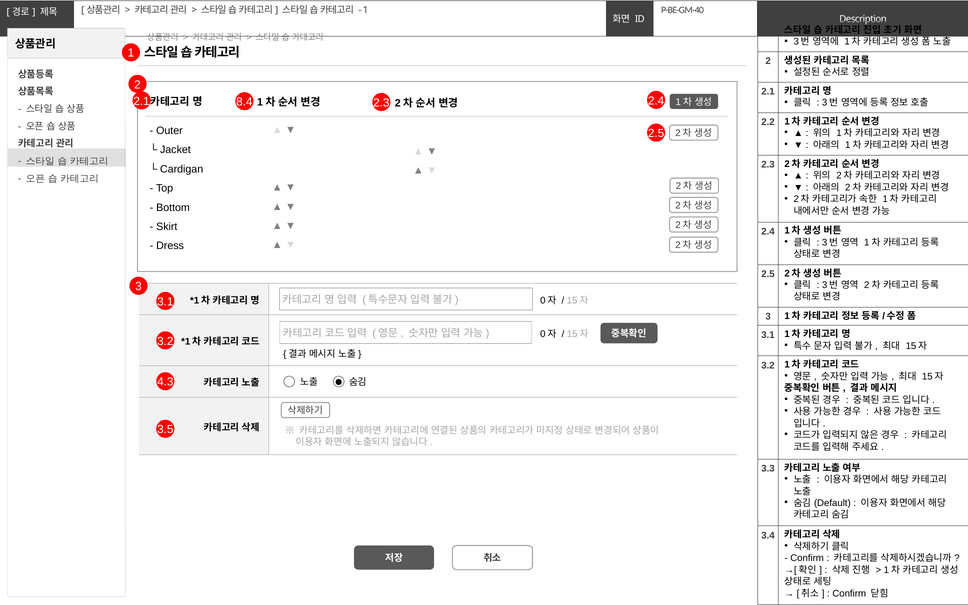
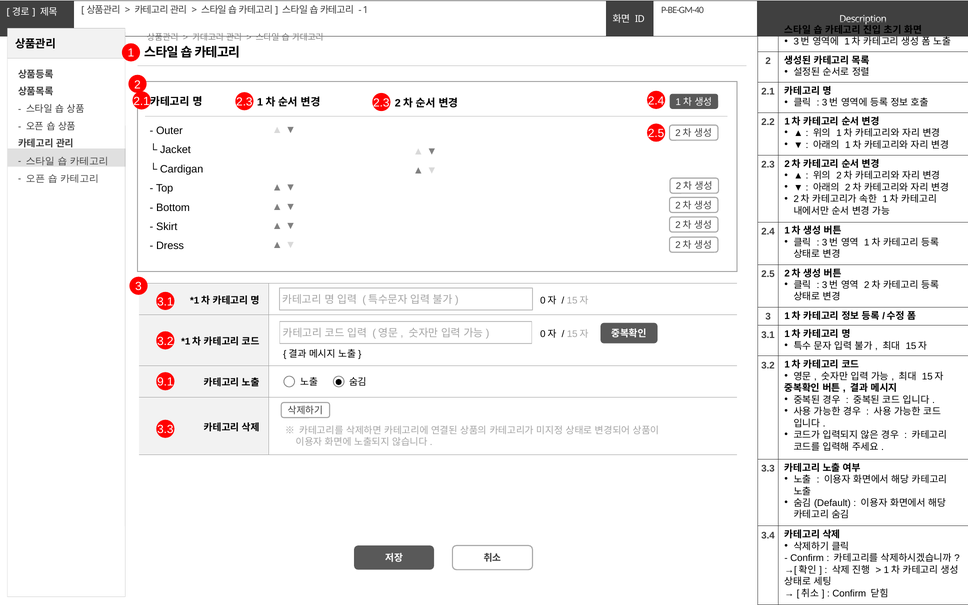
2.1 8.4: 8.4 -> 2.3 (244, 102)
4.3: 4.3 -> 9.1 (165, 382)
3.5: 3.5 -> 3.3 (165, 430)
